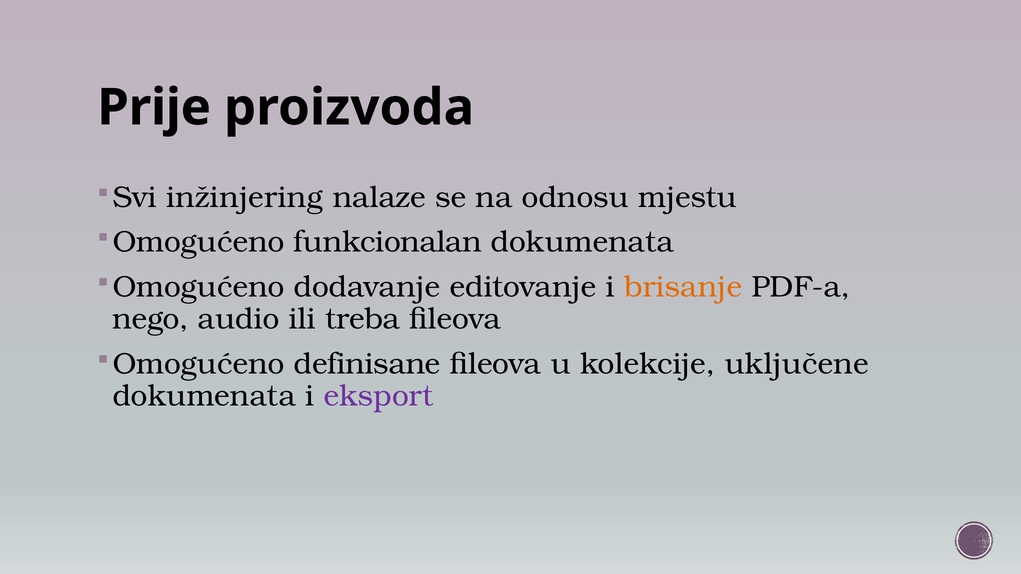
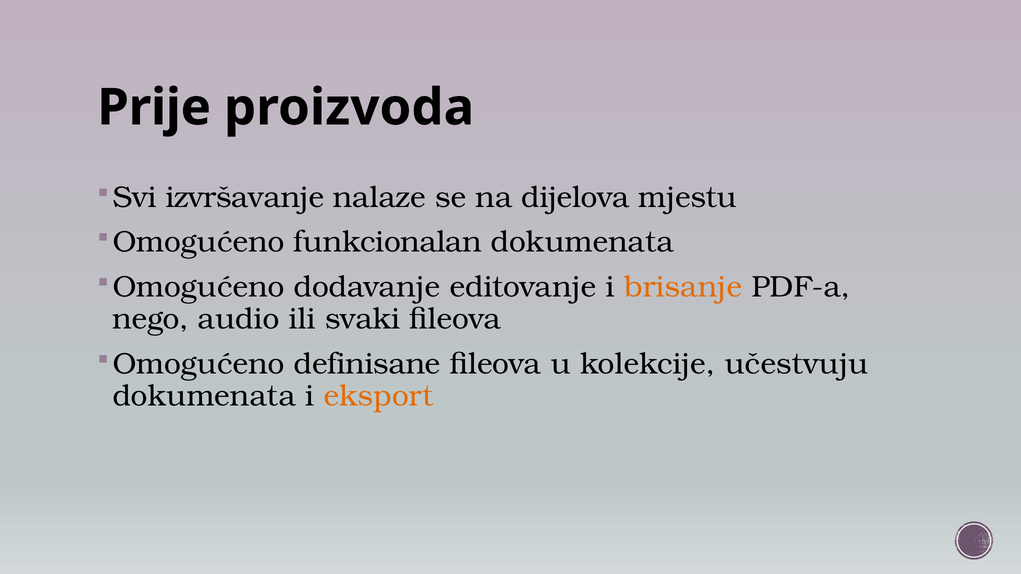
inžinjering: inžinjering -> izvršavanje (245, 197)
odnosu: odnosu -> dijelova (576, 197)
treba: treba -> svaki (363, 319)
uključene: uključene -> učestvuju (797, 364)
eksport colour: purple -> orange (379, 396)
